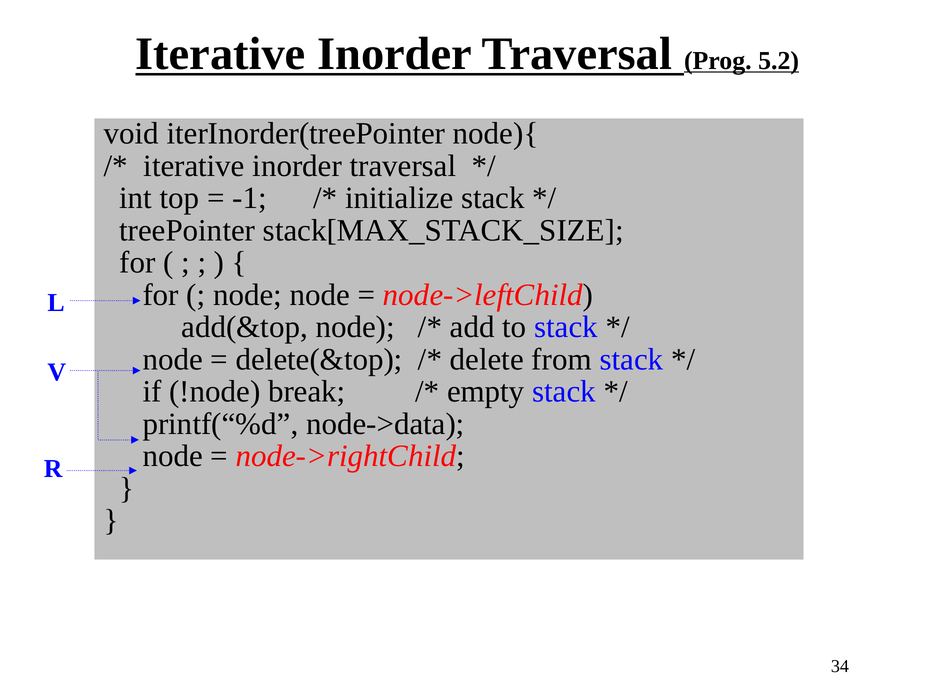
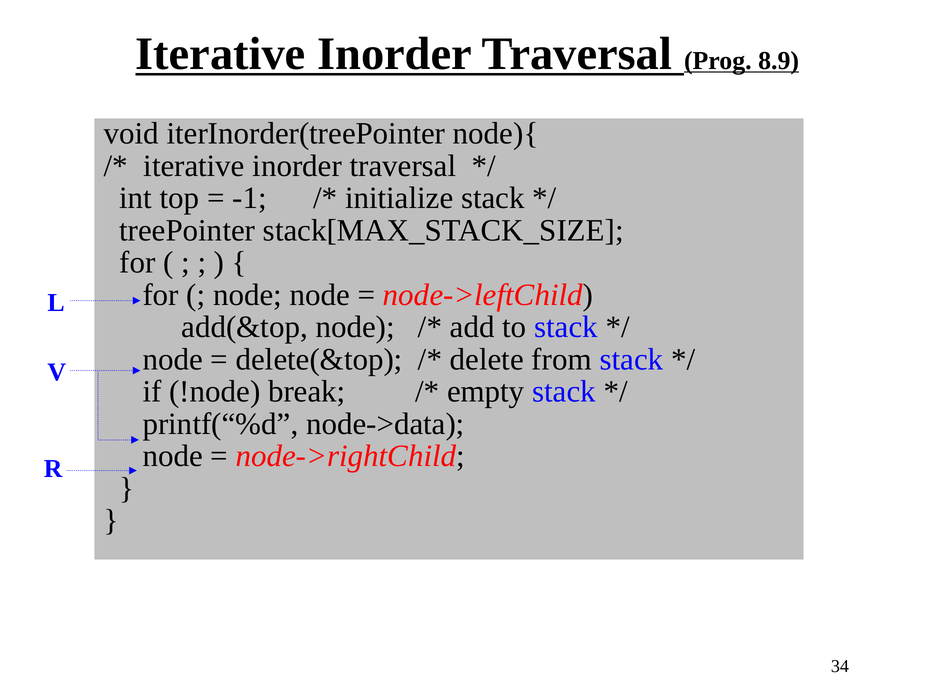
5.2: 5.2 -> 8.9 (779, 61)
